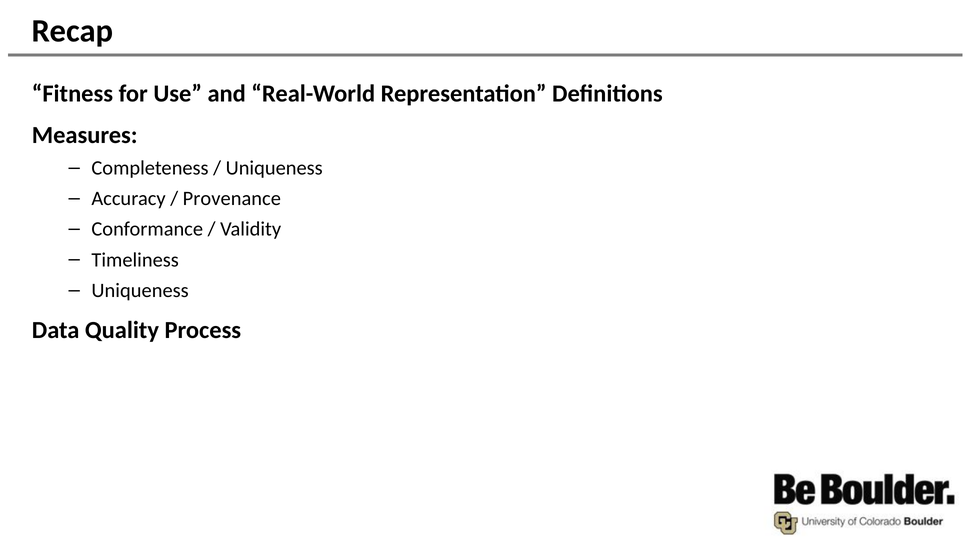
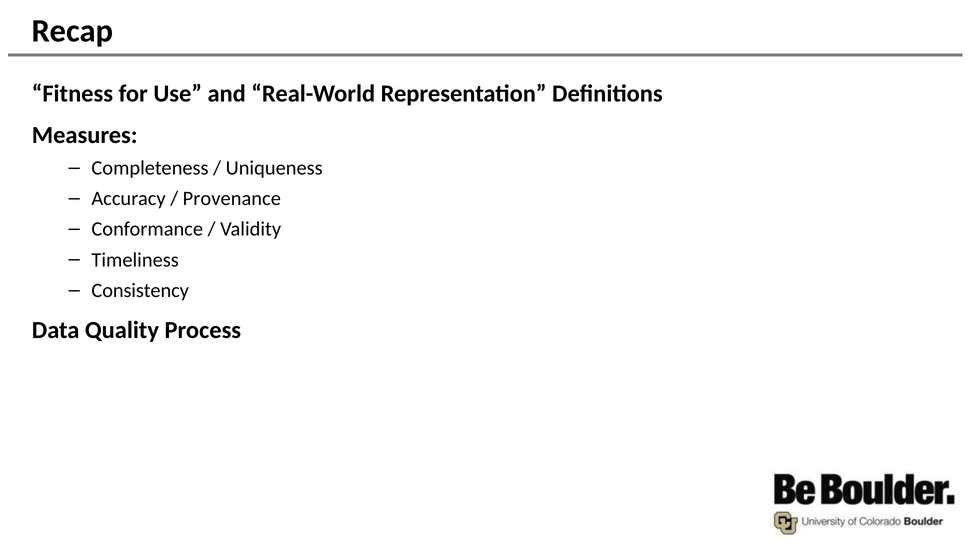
Uniqueness: Uniqueness -> Consistency (140, 290)
